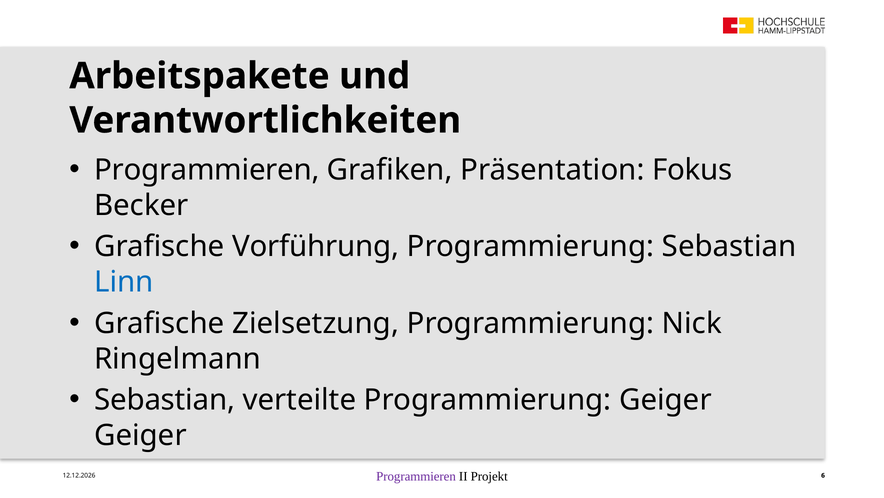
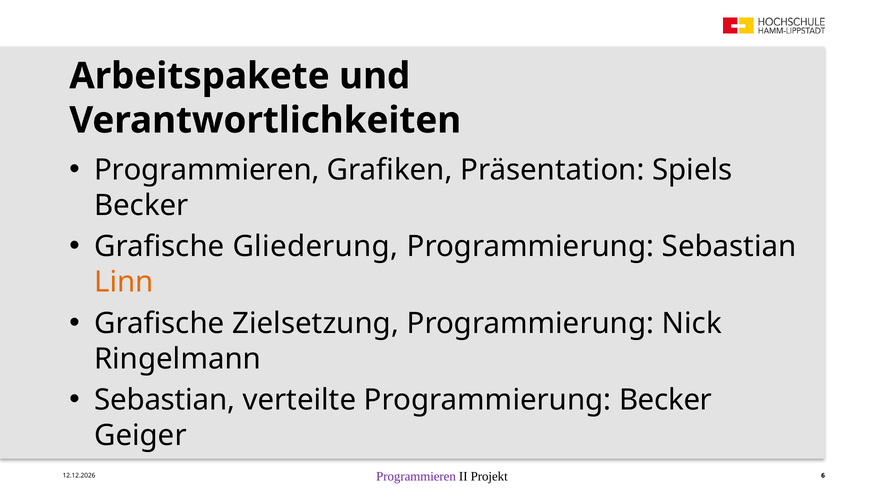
Fokus: Fokus -> Spiels (692, 170)
Vorführung: Vorführung -> Gliederung (315, 246)
Linn colour: blue -> orange (124, 282)
Programmierung Geiger: Geiger -> Becker (666, 400)
